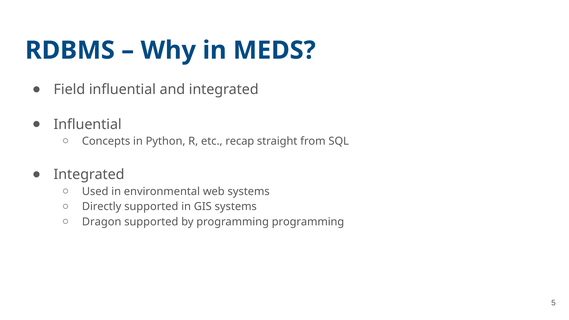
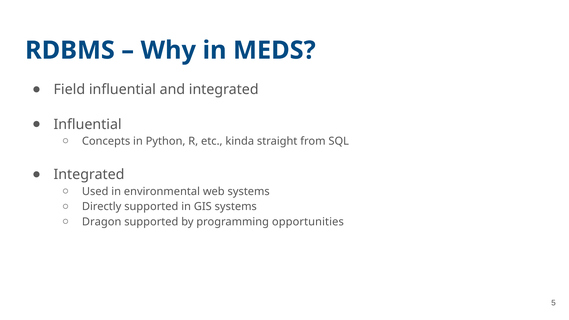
recap: recap -> kinda (240, 141)
programming programming: programming -> opportunities (308, 222)
